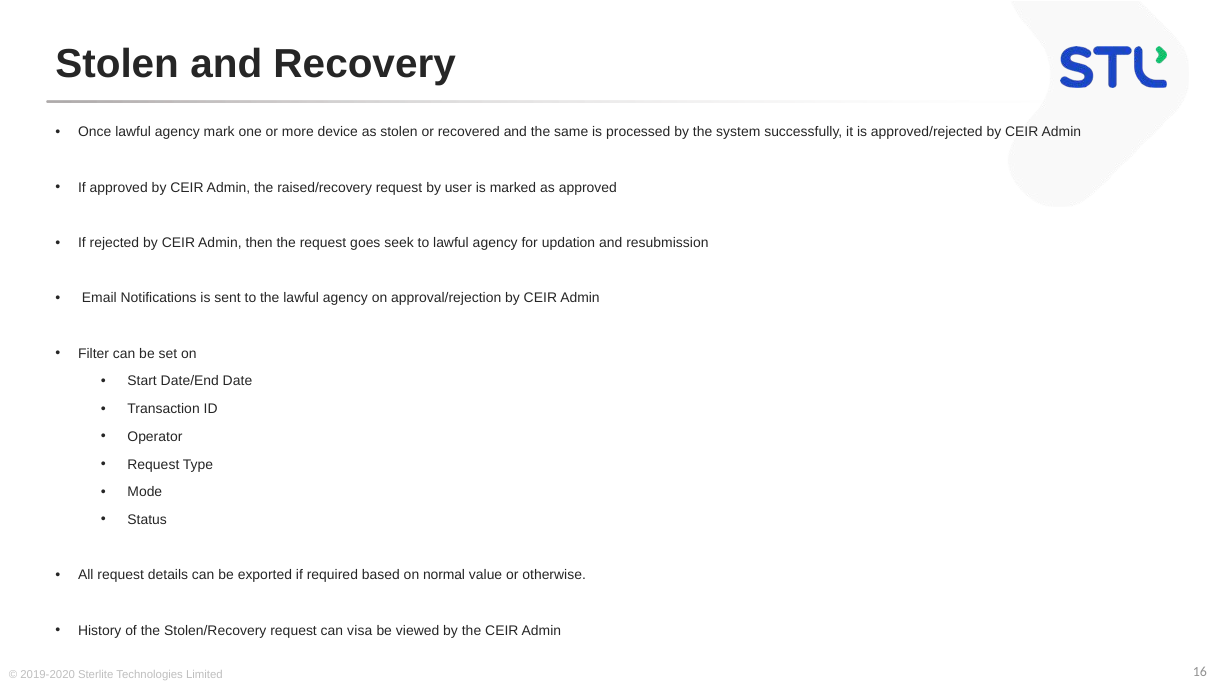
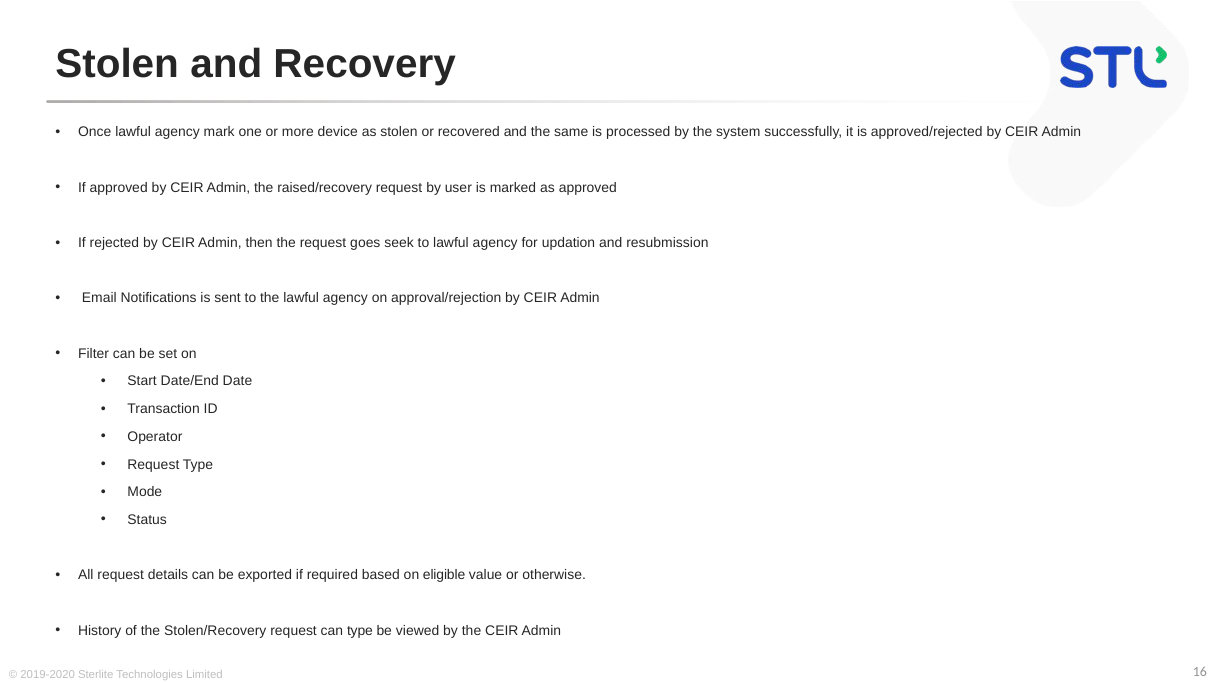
normal: normal -> eligible (444, 576)
can visa: visa -> type (360, 631)
